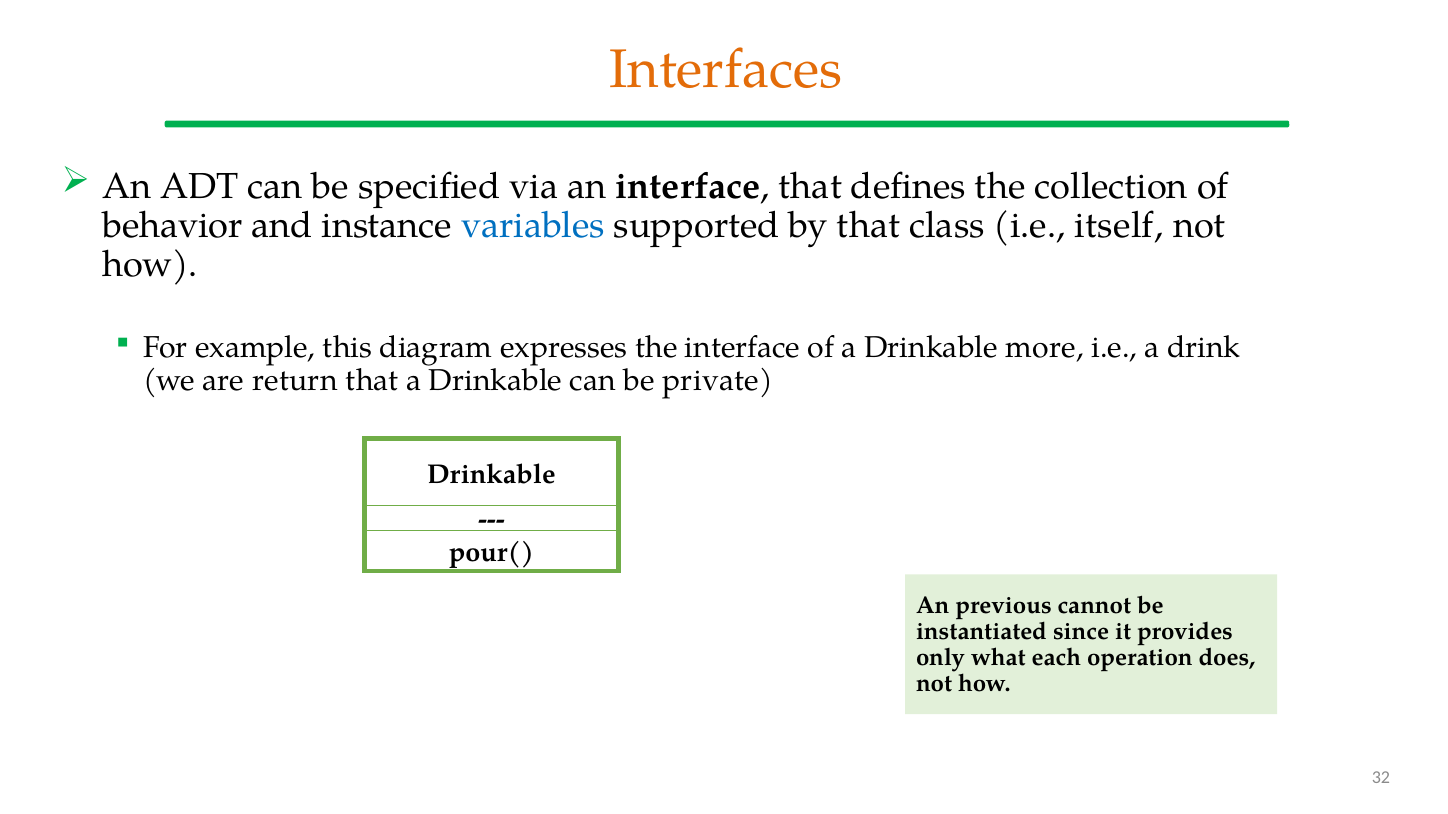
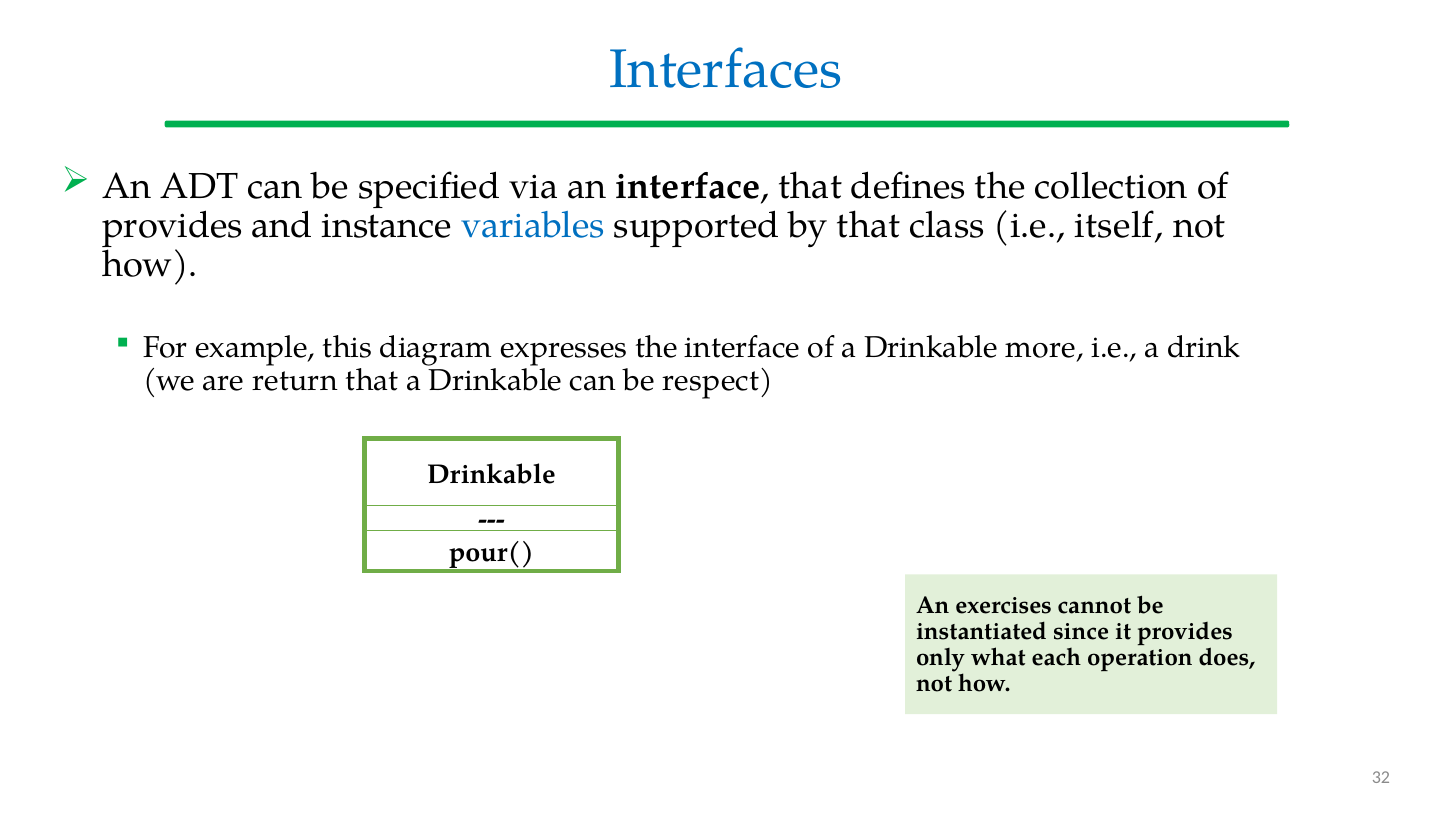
Interfaces colour: orange -> blue (726, 70)
behavior: behavior -> provides (172, 226)
private: private -> respect (718, 381)
previous: previous -> exercises (1004, 606)
